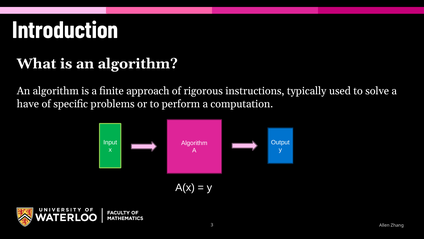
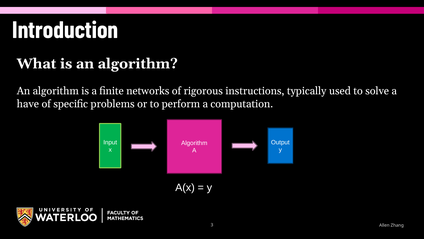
approach: approach -> networks (148, 91)
